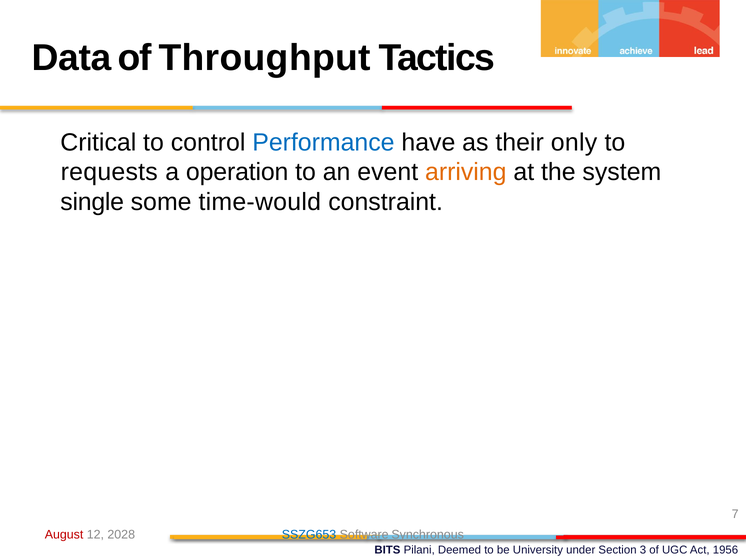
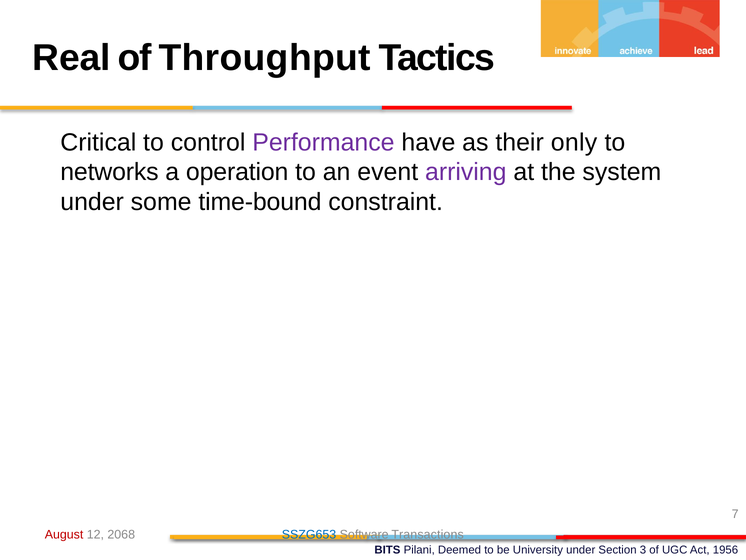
Data: Data -> Real (71, 58)
Performance colour: blue -> purple (323, 142)
requests: requests -> networks (109, 172)
arriving colour: orange -> purple (466, 172)
single: single -> under (92, 202)
time-would: time-would -> time-bound (260, 202)
2028: 2028 -> 2068 (121, 534)
Synchronous: Synchronous -> Transactions (428, 534)
